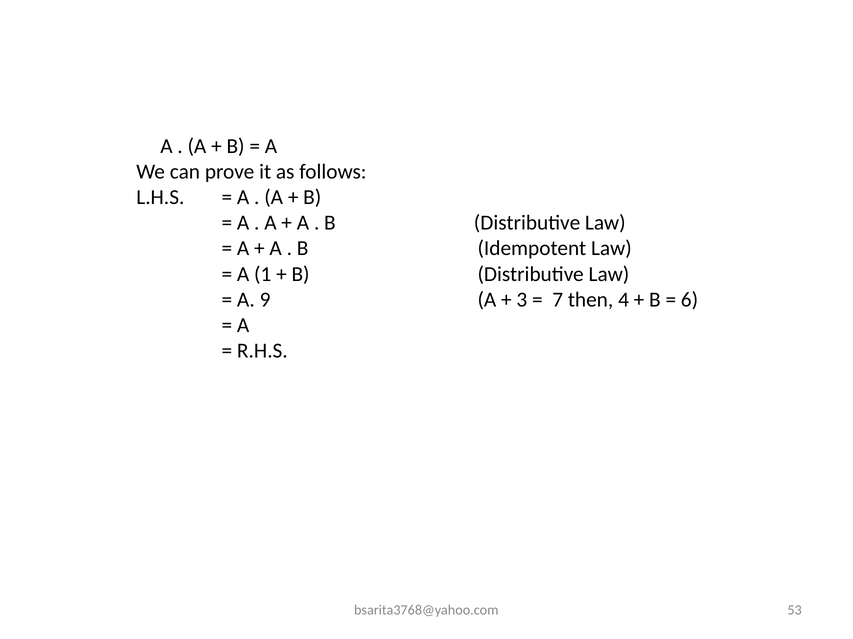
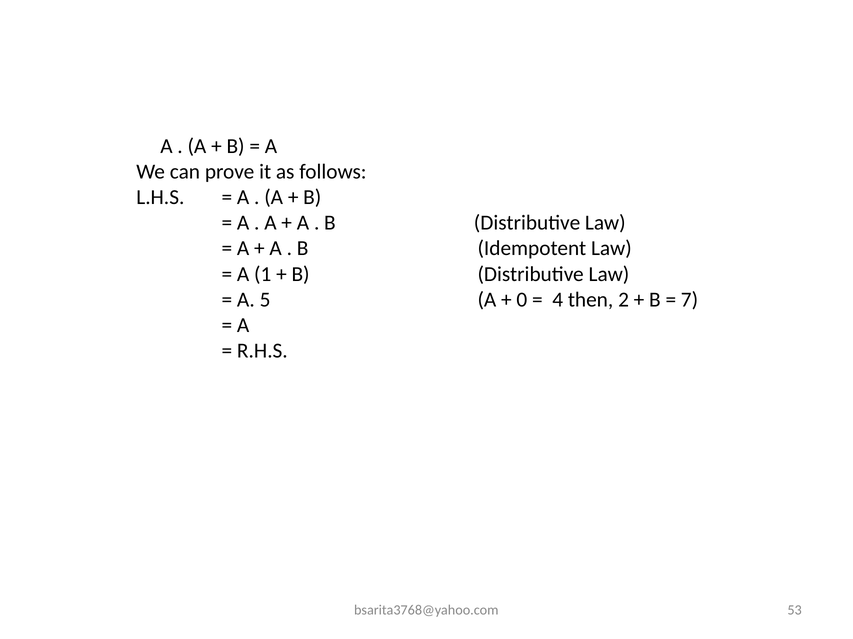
9: 9 -> 5 (265, 300)
3: 3 -> 0 (522, 300)
7: 7 -> 4 (558, 300)
4: 4 -> 2 (624, 300)
6: 6 -> 7 (689, 300)
